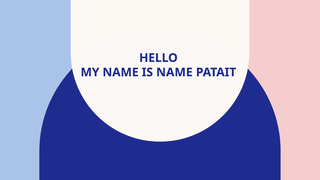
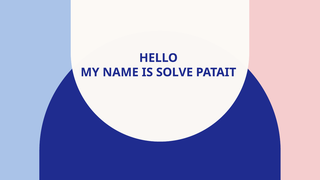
IS NAME: NAME -> SOLVE (175, 72)
